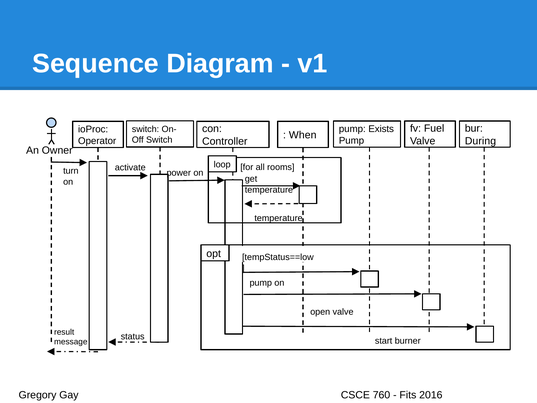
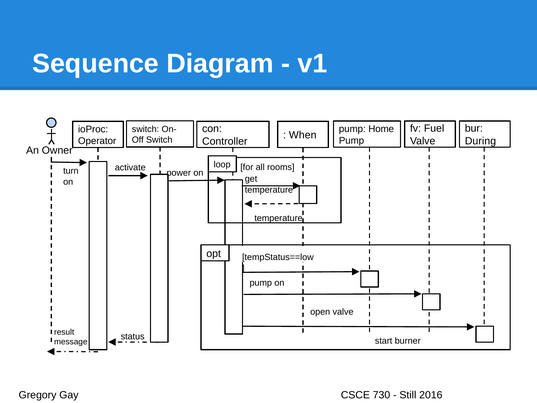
Exists: Exists -> Home (381, 129)
760: 760 -> 730 (381, 395)
Fits: Fits -> Still (408, 395)
